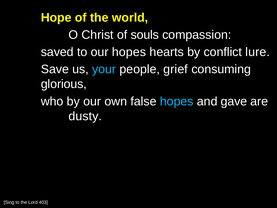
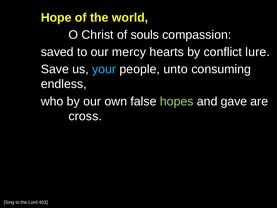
our hopes: hopes -> mercy (129, 52)
grief: grief -> unto (176, 69)
glorious: glorious -> endless (64, 84)
hopes colour: light blue -> light green (177, 101)
dusty: dusty -> cross (85, 116)
